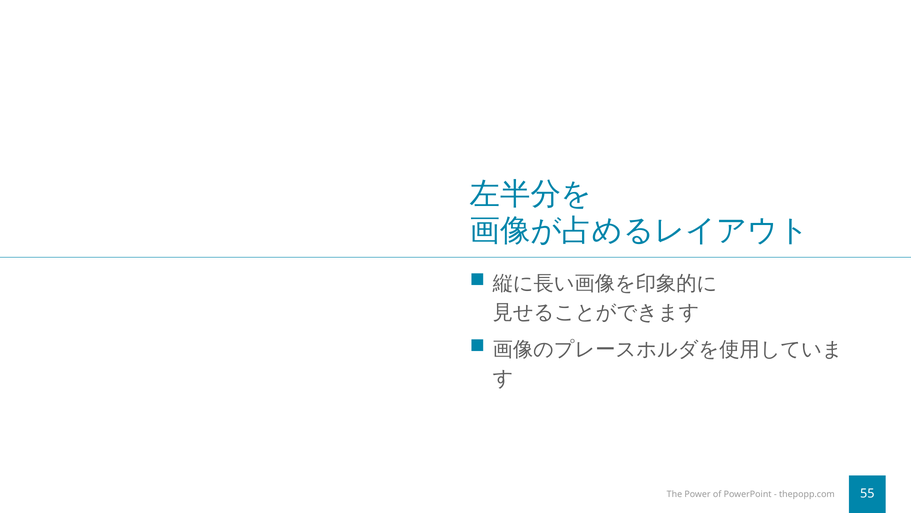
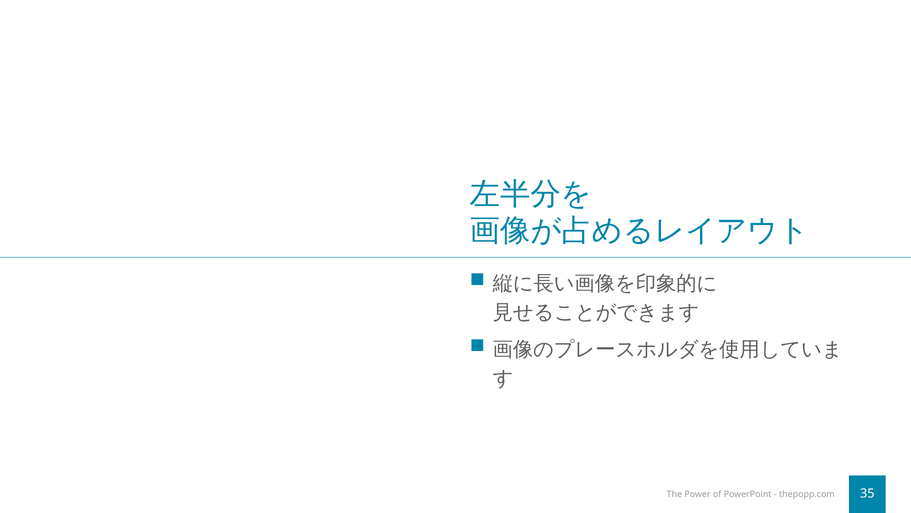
55: 55 -> 35 (867, 493)
